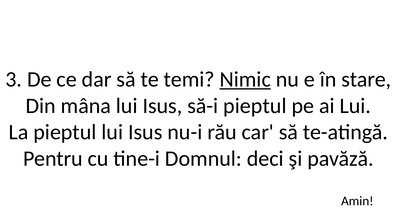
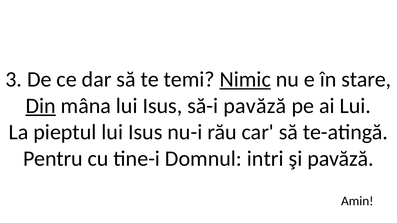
Din underline: none -> present (41, 106)
să-i pieptul: pieptul -> pavăză (255, 106)
deci: deci -> intri (265, 159)
